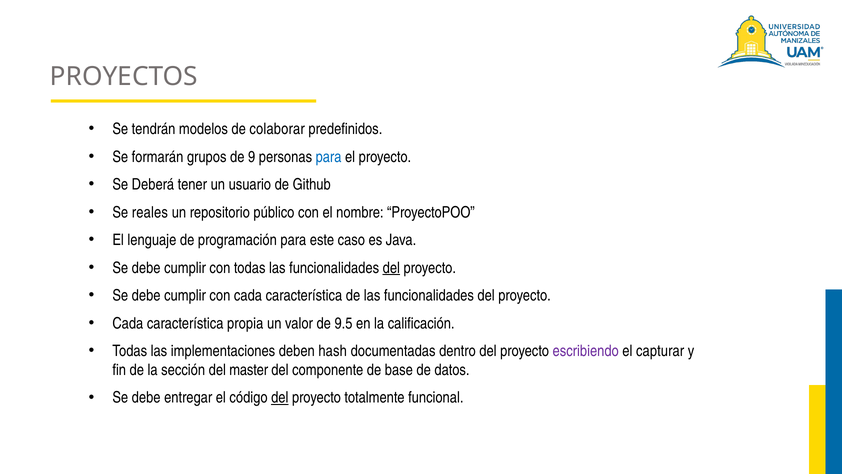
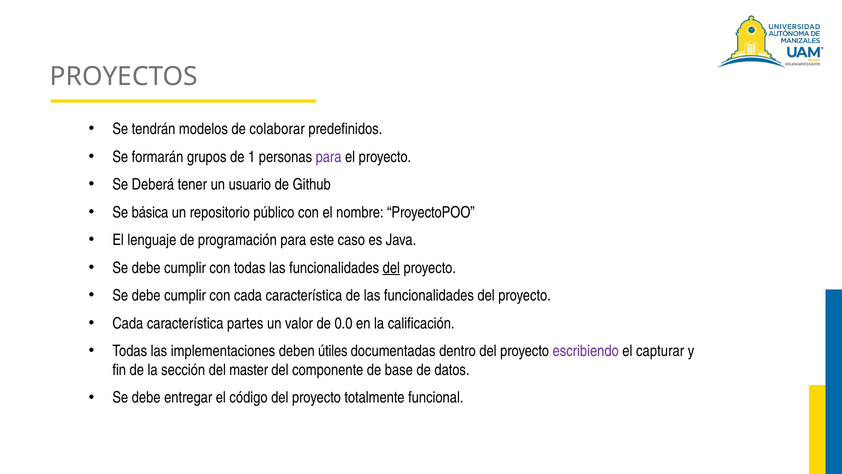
9: 9 -> 1 (252, 157)
para colour: blue -> purple (329, 157)
reales: reales -> básica (150, 212)
propia: propia -> partes (245, 323)
9.5: 9.5 -> 0.0 (344, 323)
hash: hash -> útiles (333, 351)
del underline: present -> none (280, 397)
